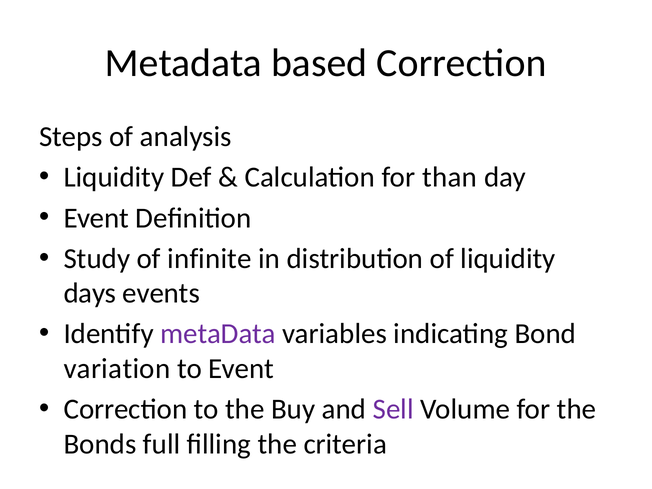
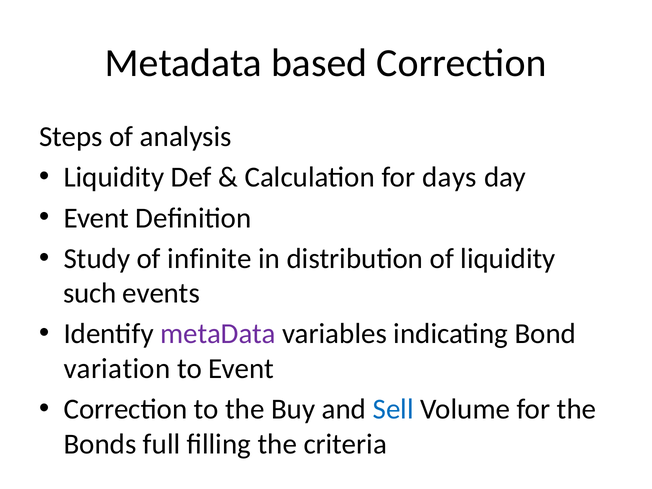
than: than -> days (450, 177)
days: days -> such (90, 293)
Sell colour: purple -> blue (393, 409)
